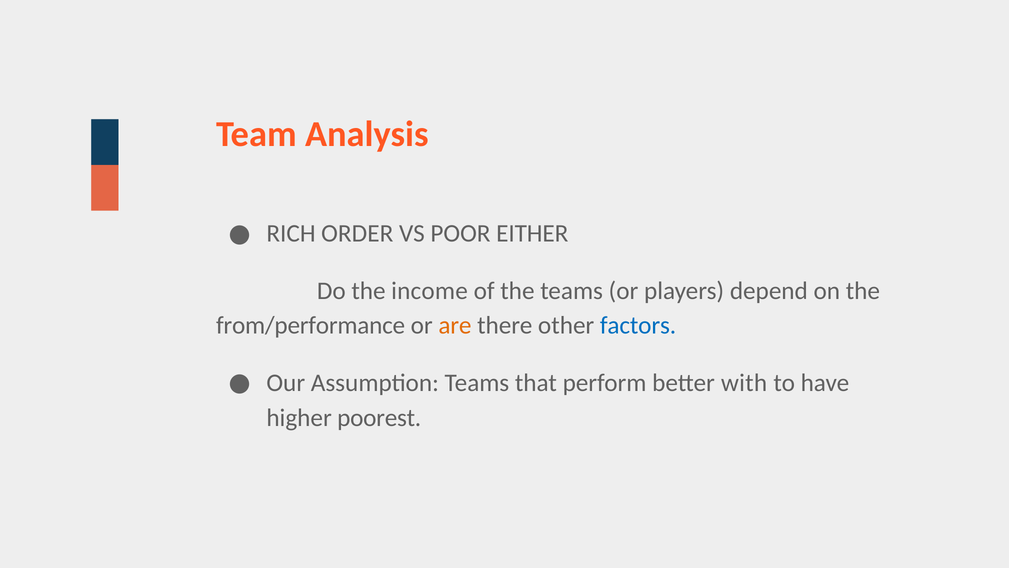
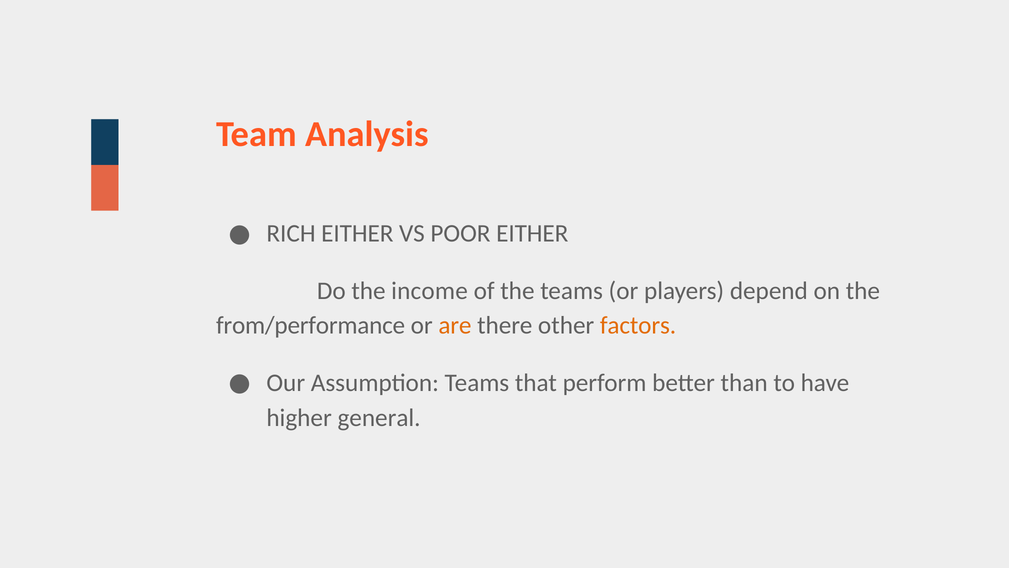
RICH ORDER: ORDER -> EITHER (357, 233)
factors colour: blue -> orange (638, 325)
with: with -> than (744, 383)
poorest: poorest -> general (379, 417)
